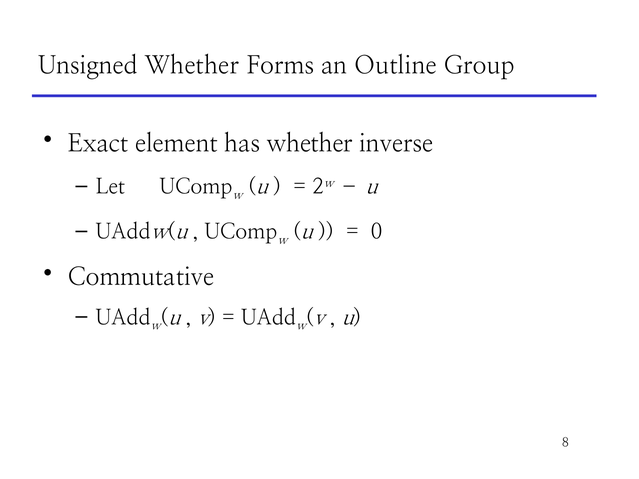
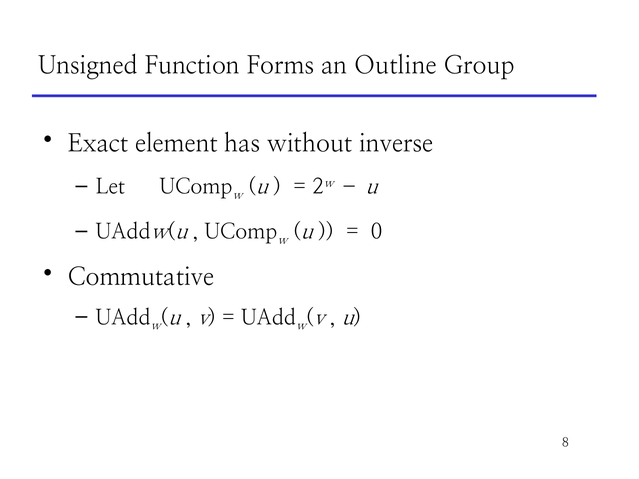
Unsigned Whether: Whether -> Function (192, 66)
has whether: whether -> without (310, 144)
